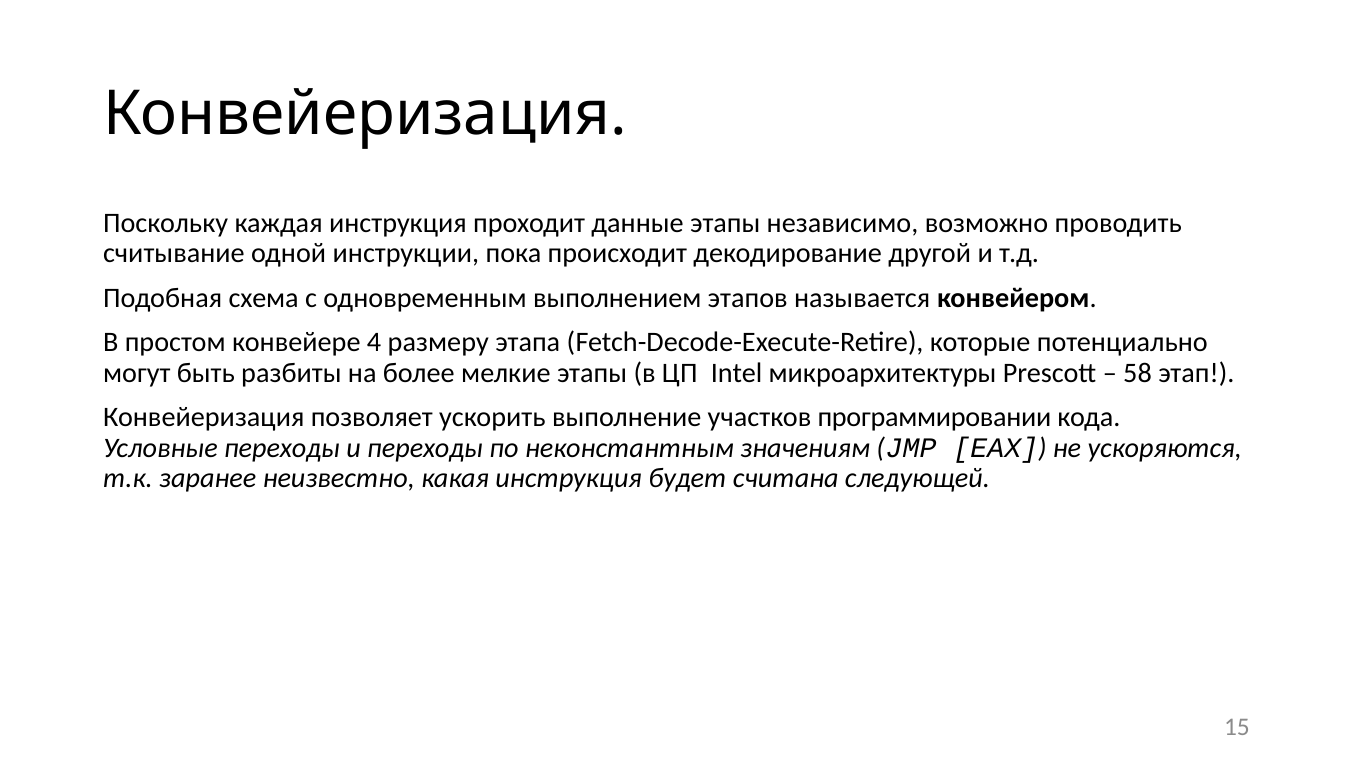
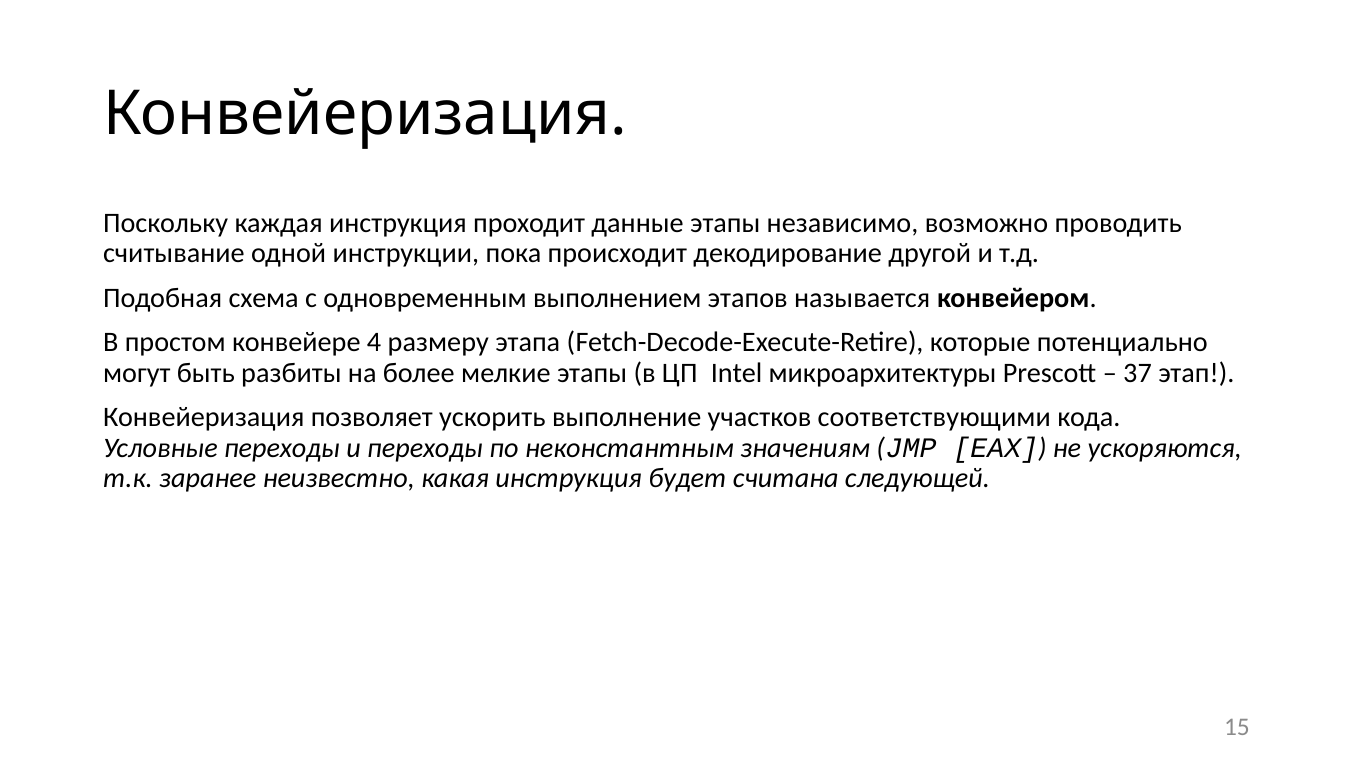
58: 58 -> 37 (1138, 373)
программировании: программировании -> соответствующими (934, 417)
